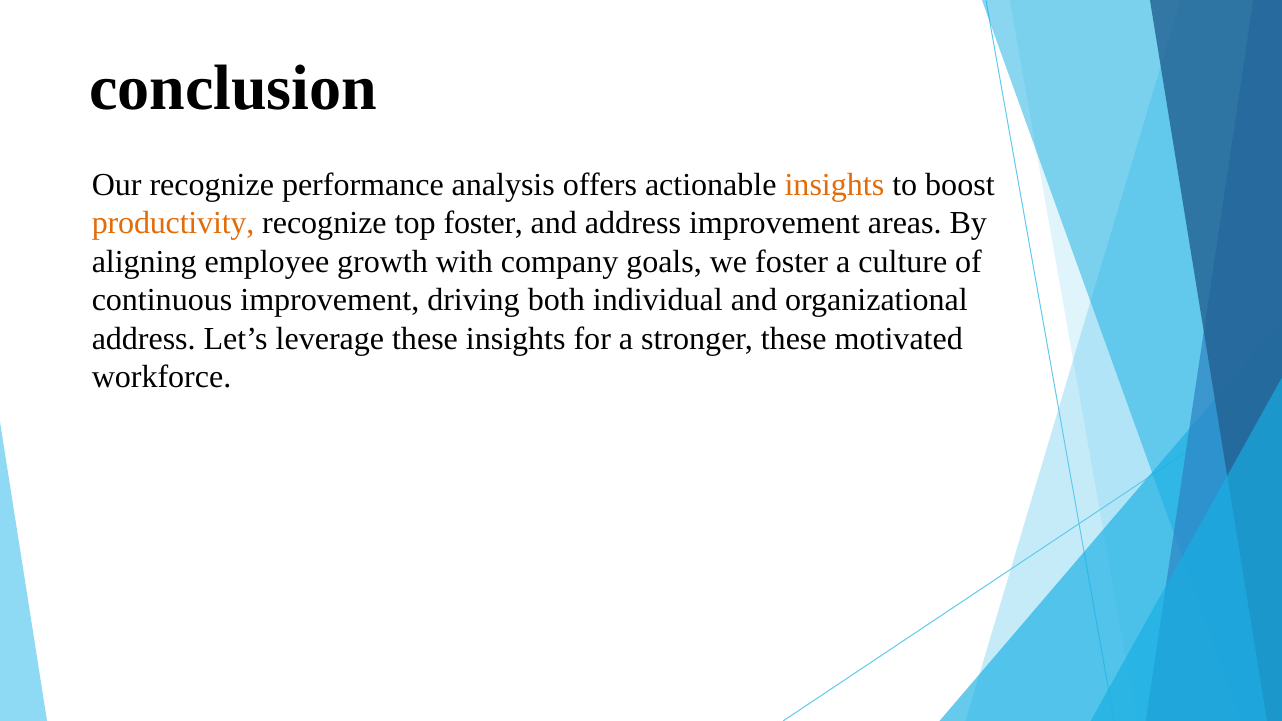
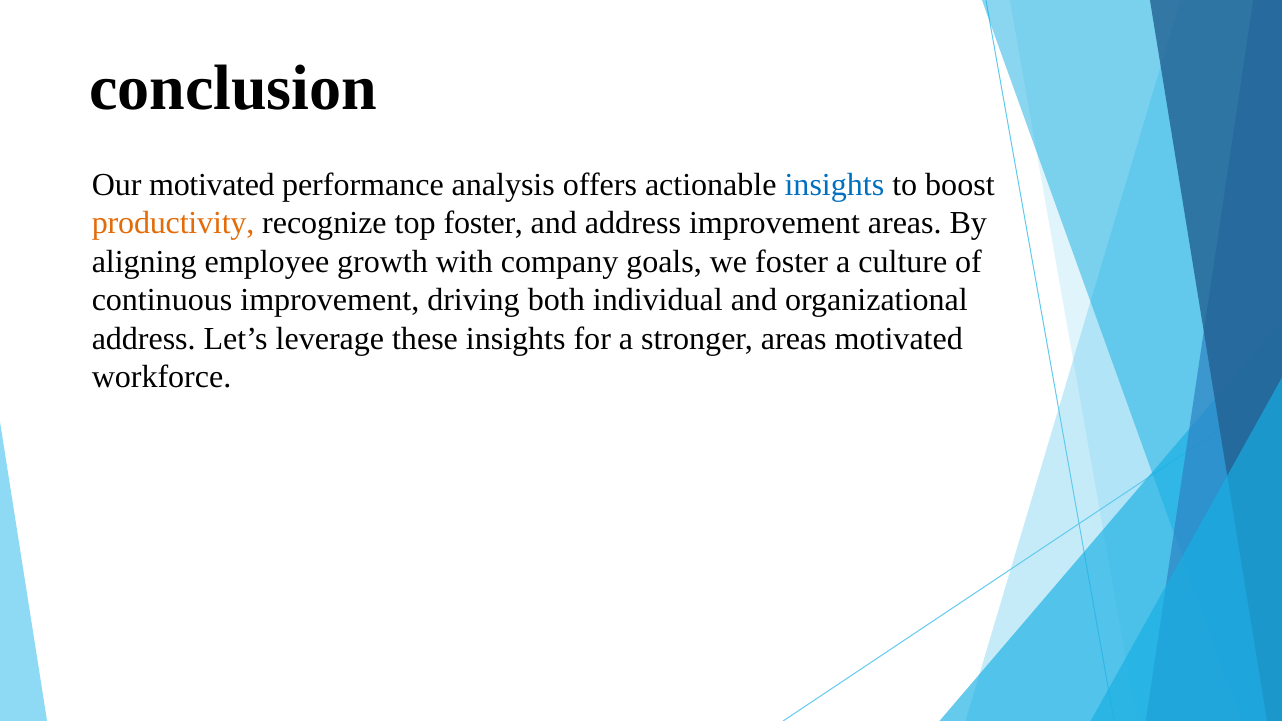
Our recognize: recognize -> motivated (212, 185)
insights colour: orange -> blue (834, 185)
stronger these: these -> areas (794, 339)
